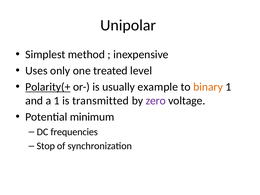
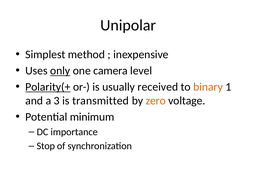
only underline: none -> present (60, 71)
treated: treated -> camera (111, 71)
example: example -> received (158, 87)
a 1: 1 -> 3 (57, 101)
zero colour: purple -> orange (156, 101)
frequencies: frequencies -> importance (74, 132)
